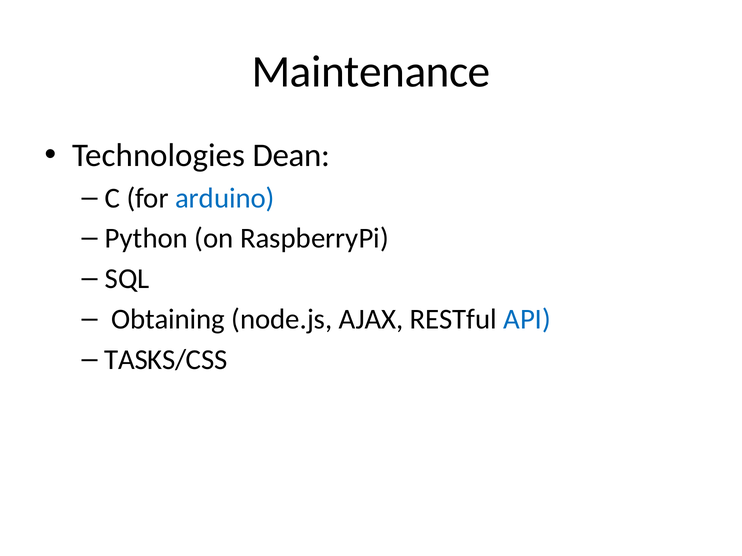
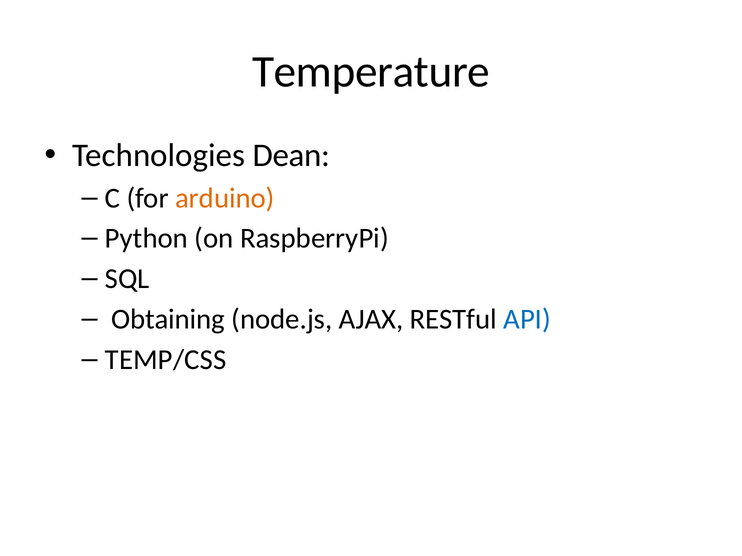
Maintenance: Maintenance -> Temperature (371, 72)
arduino colour: blue -> orange (225, 198)
TASKS/CSS: TASKS/CSS -> TEMP/CSS (166, 360)
